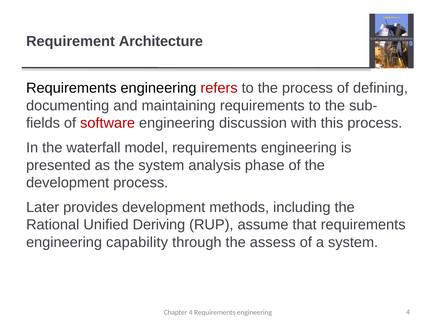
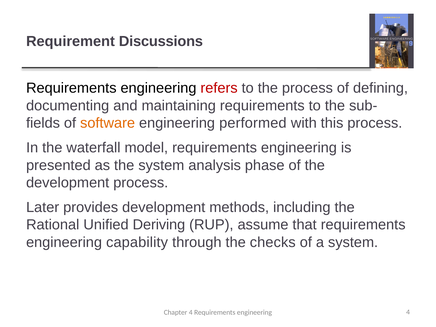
Architecture: Architecture -> Discussions (161, 41)
software colour: red -> orange (108, 123)
discussion: discussion -> performed (253, 123)
assess: assess -> checks (273, 242)
